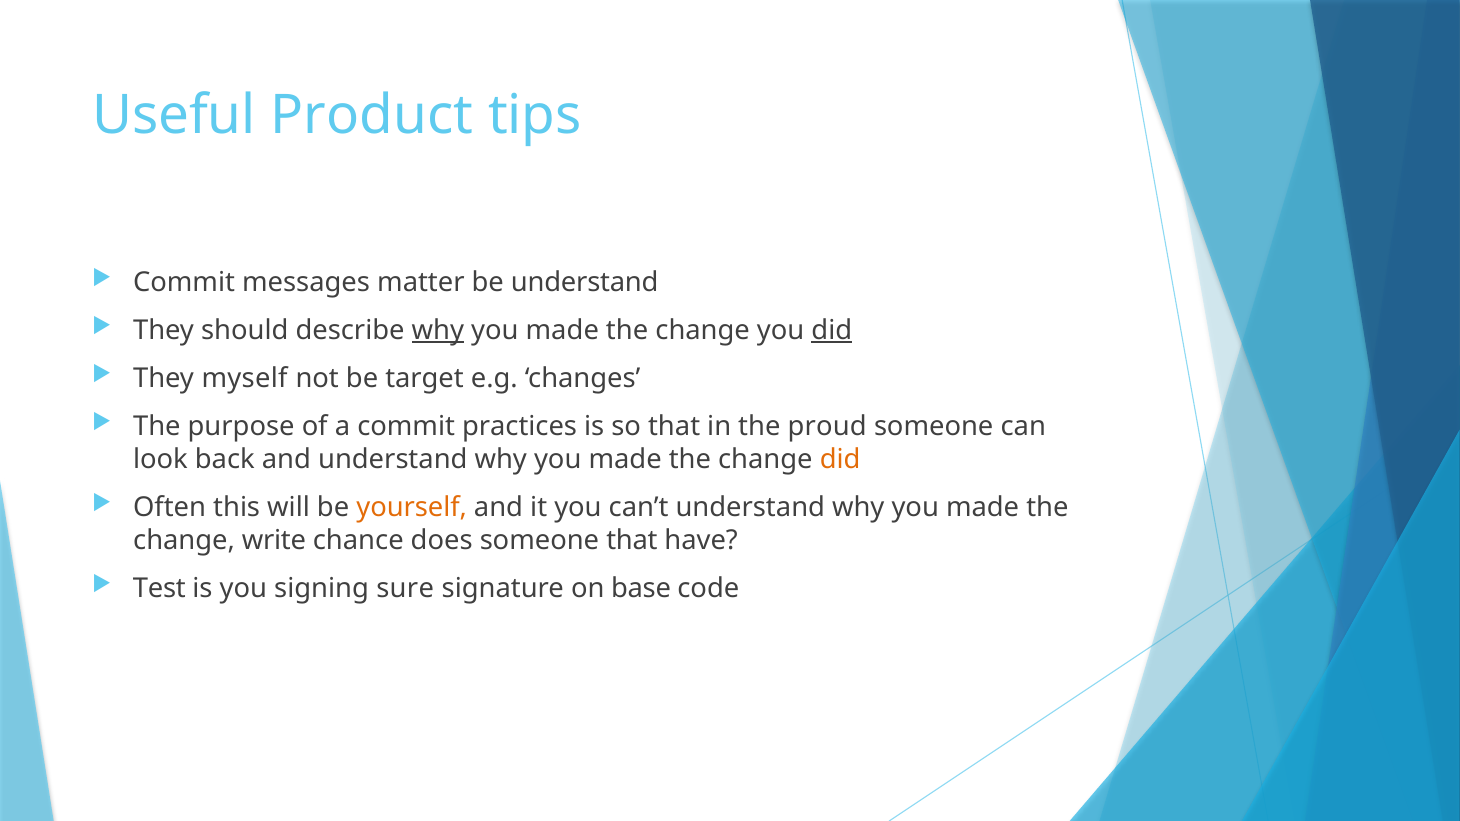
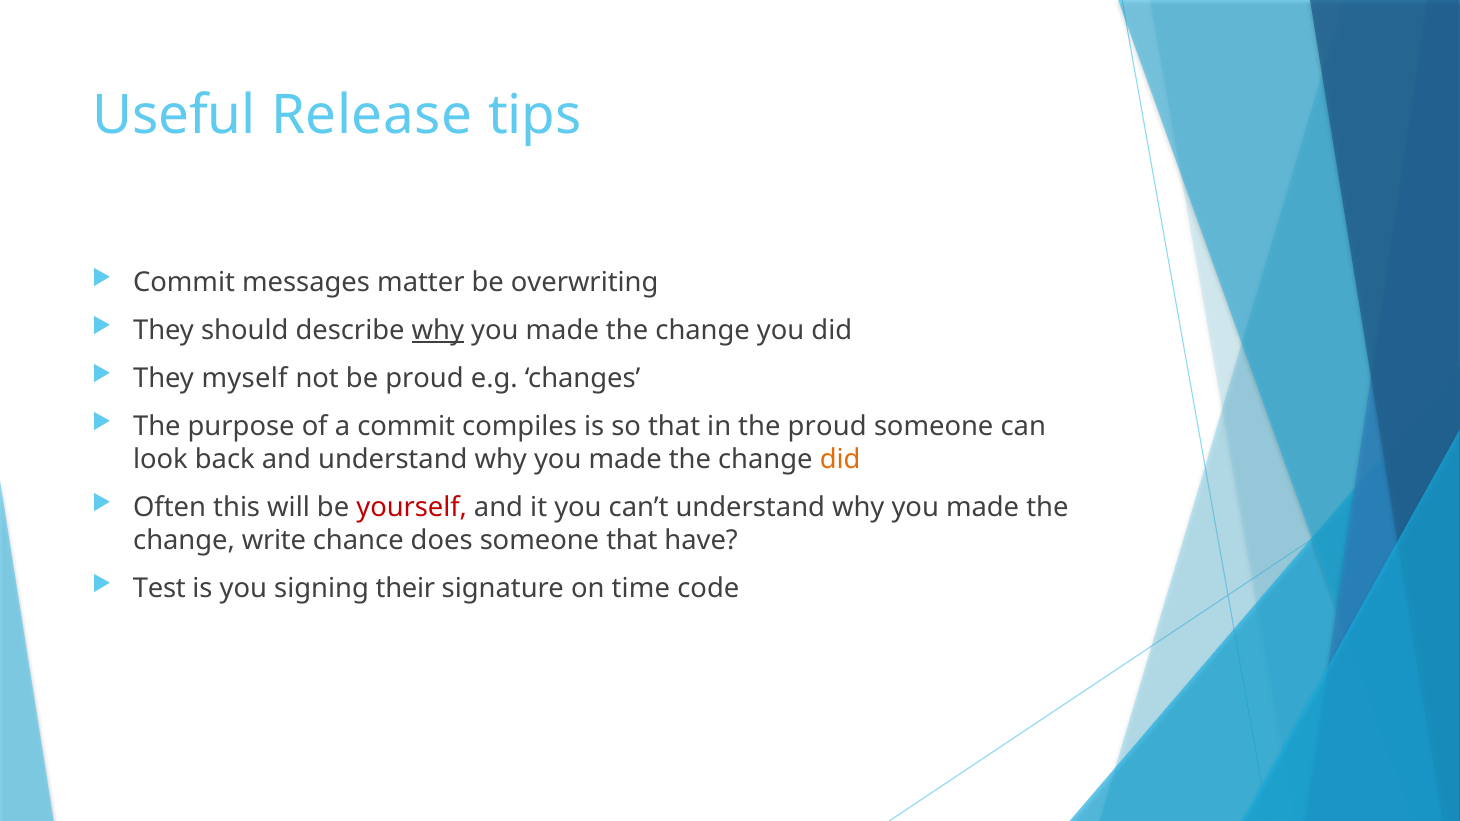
Product: Product -> Release (372, 115)
be understand: understand -> overwriting (585, 283)
did underline: present -> none (832, 331)
be target: target -> proud (425, 379)
practices: practices -> compiles (520, 427)
yourself colour: orange -> red (412, 508)
sure: sure -> their (405, 589)
base: base -> time (641, 589)
